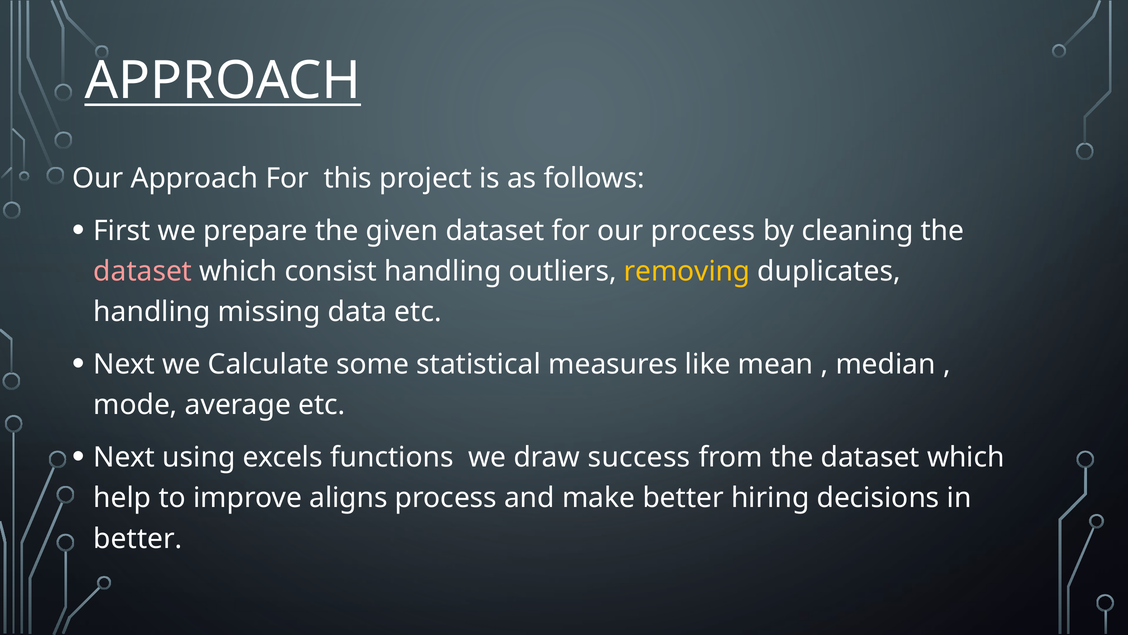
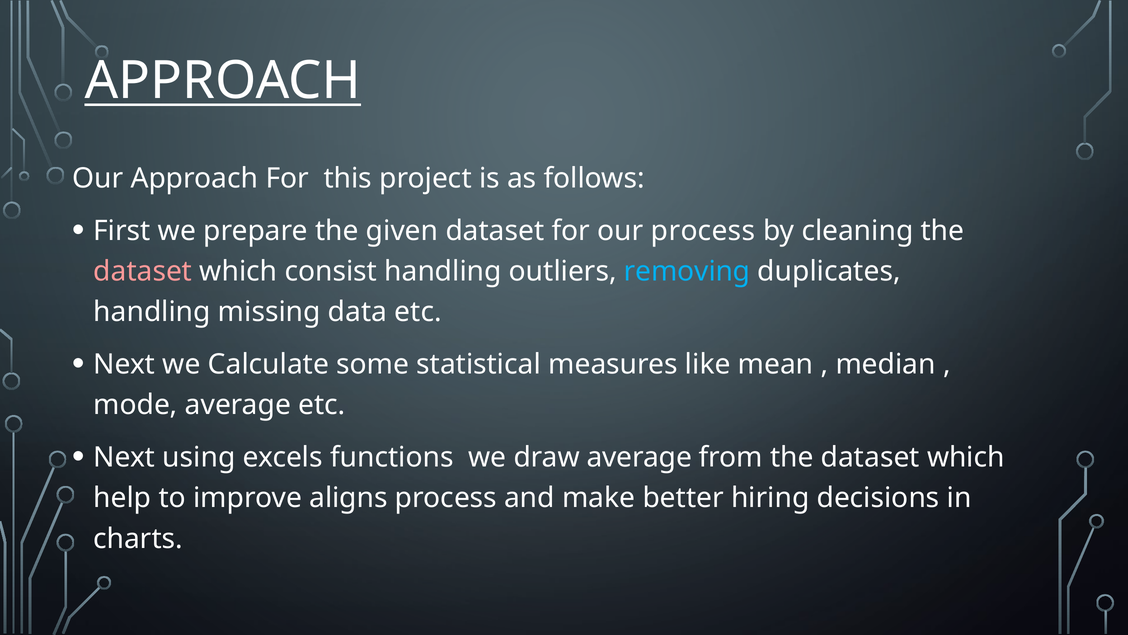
removing colour: yellow -> light blue (687, 271)
draw success: success -> average (639, 457)
better: better -> charts (138, 538)
